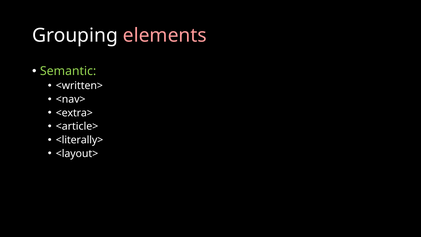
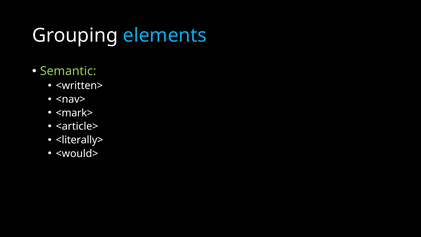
elements colour: pink -> light blue (165, 35)
<extra>: <extra> -> <mark> (74, 113)
<layout>: <layout> -> <would> (77, 153)
